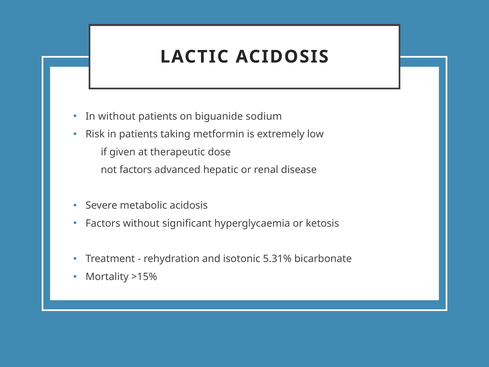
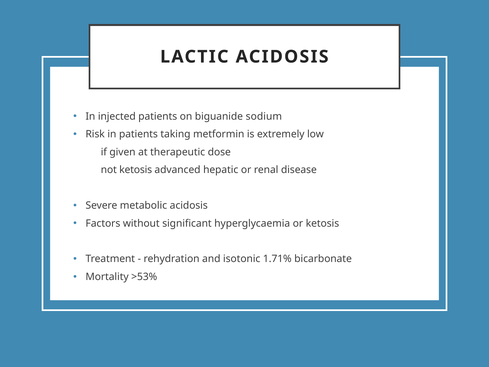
In without: without -> injected (117, 116)
not factors: factors -> ketosis (136, 170)
5.31%: 5.31% -> 1.71% (277, 259)
>15%: >15% -> >53% (144, 277)
